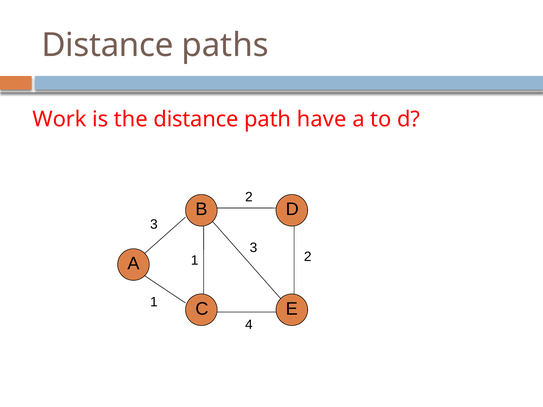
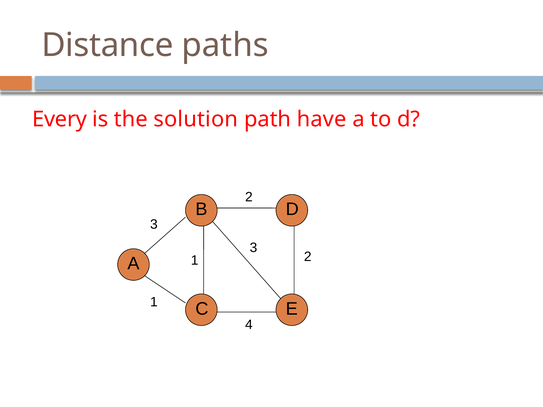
Work: Work -> Every (60, 119)
the distance: distance -> solution (196, 119)
